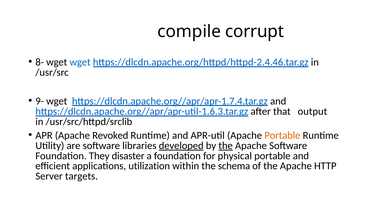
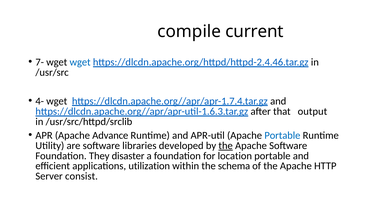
corrupt: corrupt -> current (255, 31)
8-: 8- -> 7- (40, 62)
9-: 9- -> 4- (40, 101)
Revoked: Revoked -> Advance (110, 135)
Portable colour: orange -> blue (282, 135)
developed underline: present -> none (181, 145)
physical: physical -> location (235, 156)
targets: targets -> consist (81, 176)
